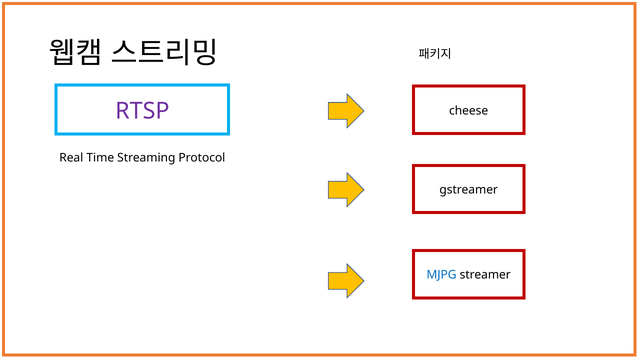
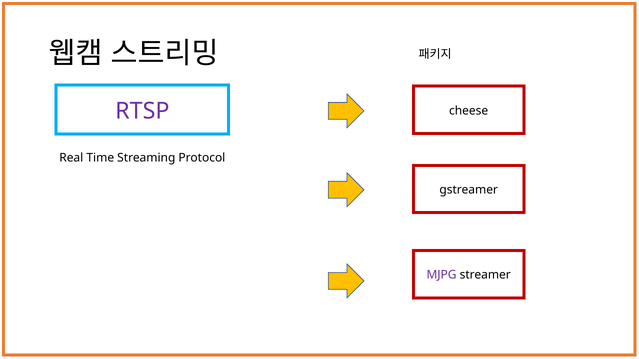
MJPG colour: blue -> purple (442, 275)
